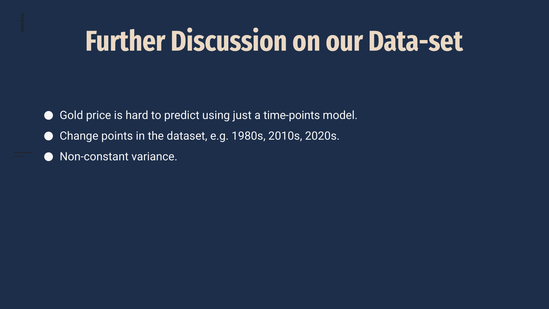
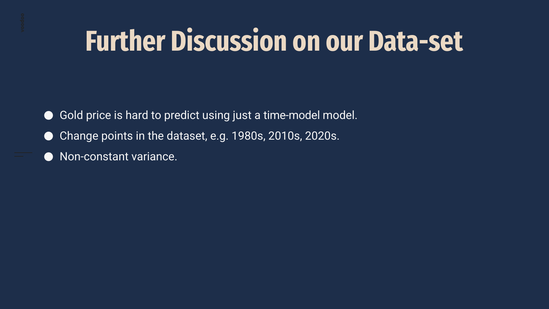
time-points: time-points -> time-model (292, 115)
